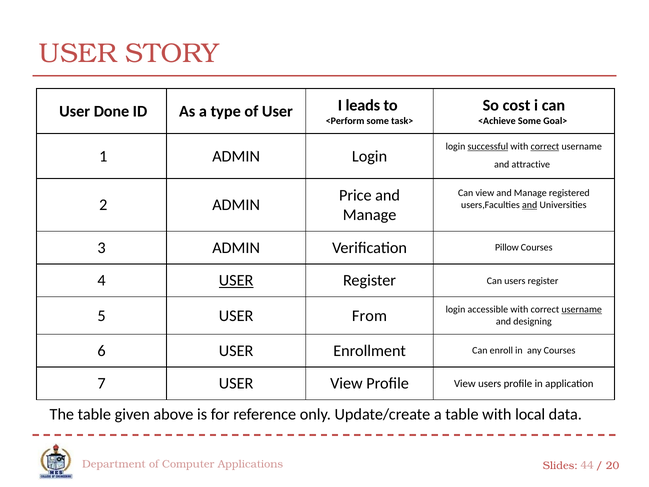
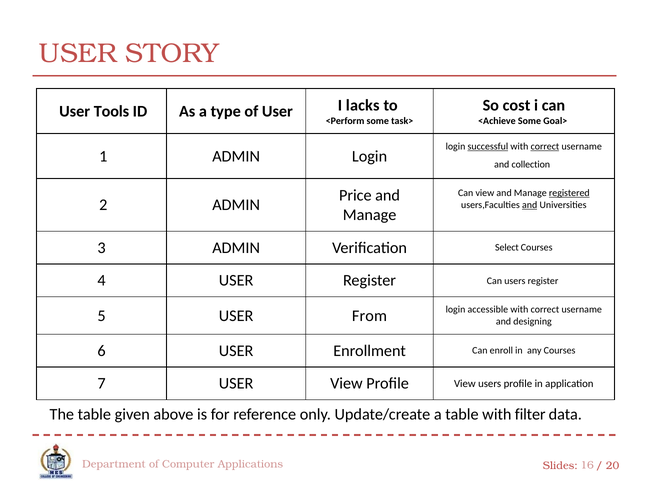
Done: Done -> Tools (111, 111)
leads: leads -> lacks (363, 105)
attractive: attractive -> collection (531, 164)
registered underline: none -> present (569, 193)
Pillow: Pillow -> Select (507, 248)
USER underline: present -> none (236, 280)
username underline: present -> none (582, 309)
local: local -> filter (530, 414)
44: 44 -> 16 (587, 465)
